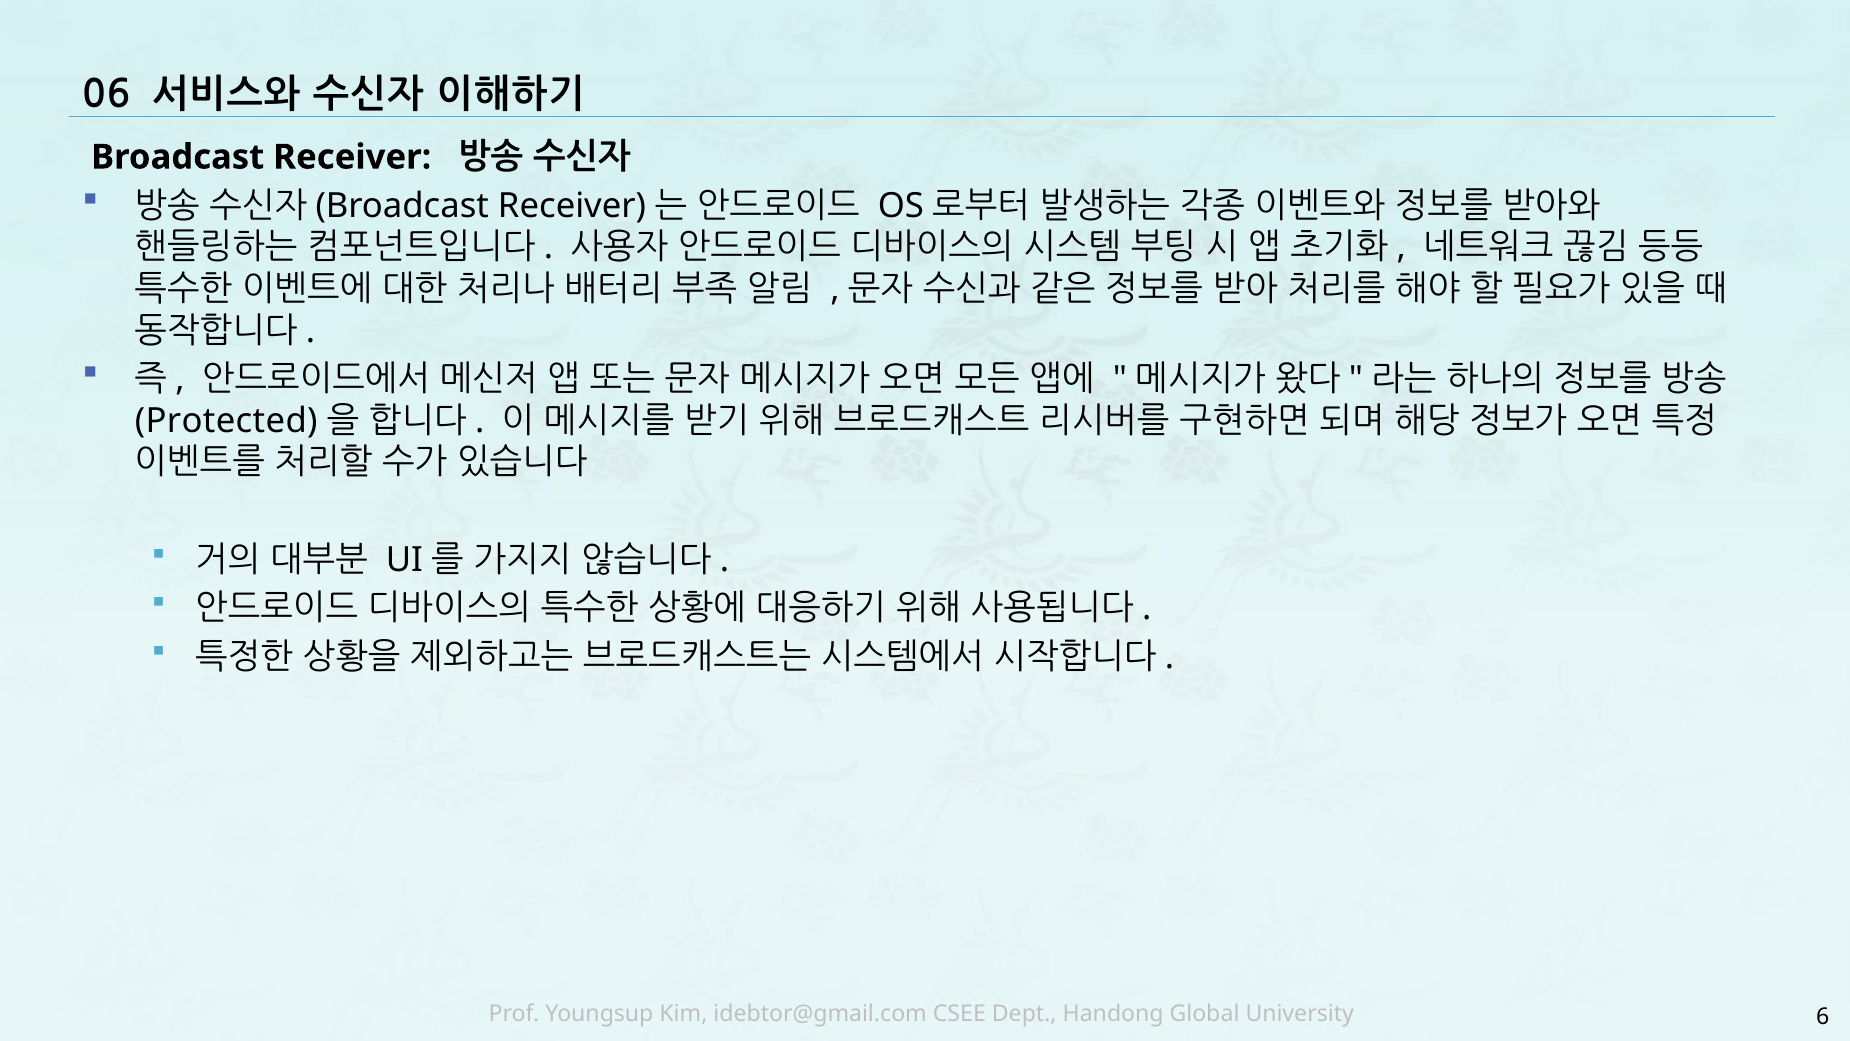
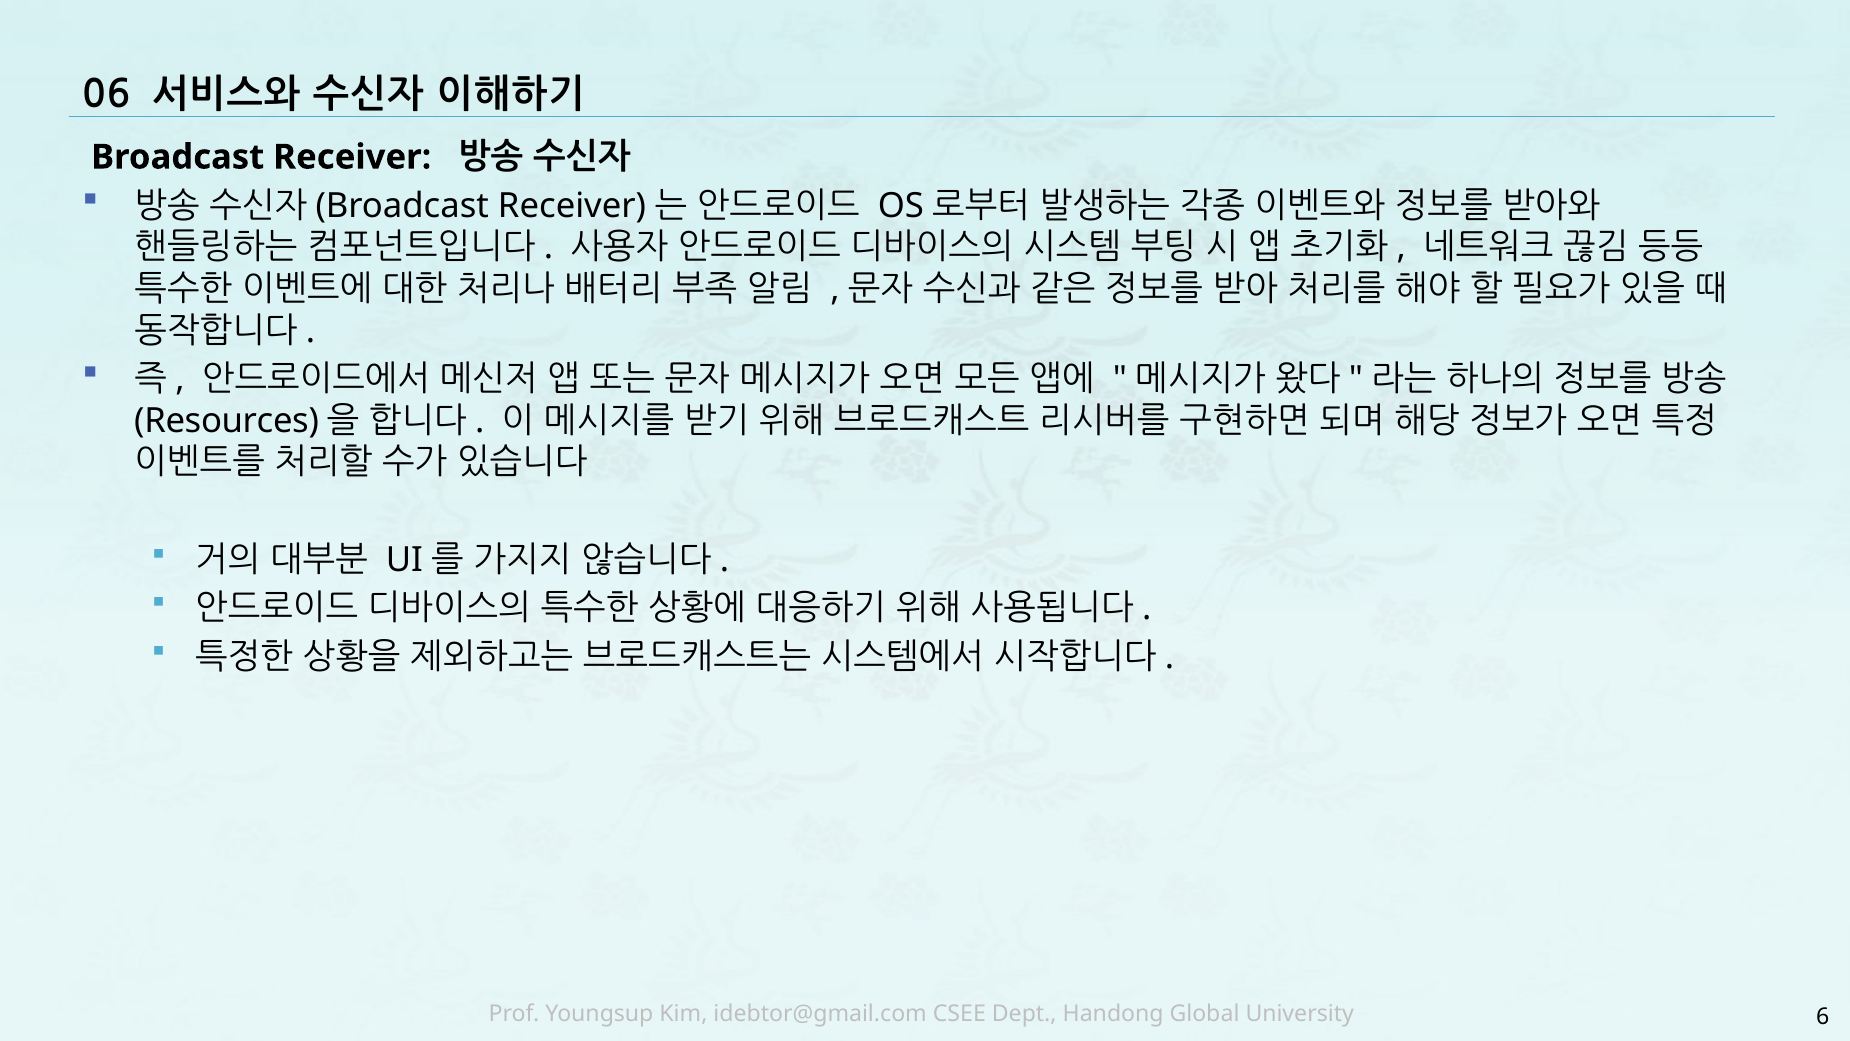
Protected: Protected -> Resources (227, 421)
